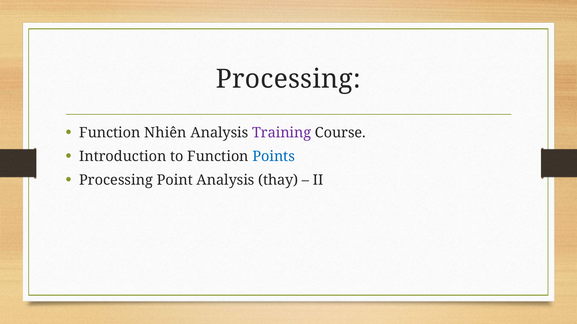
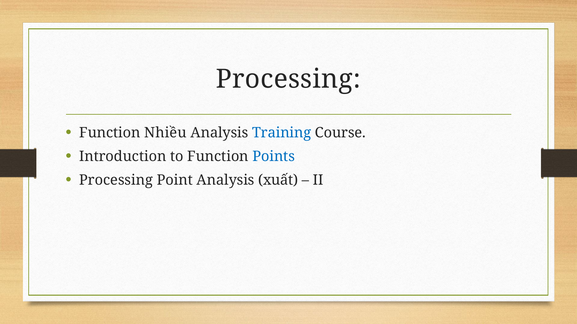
Nhiên: Nhiên -> Nhiều (165, 133)
Training colour: purple -> blue (282, 133)
thay: thay -> xuất (278, 180)
